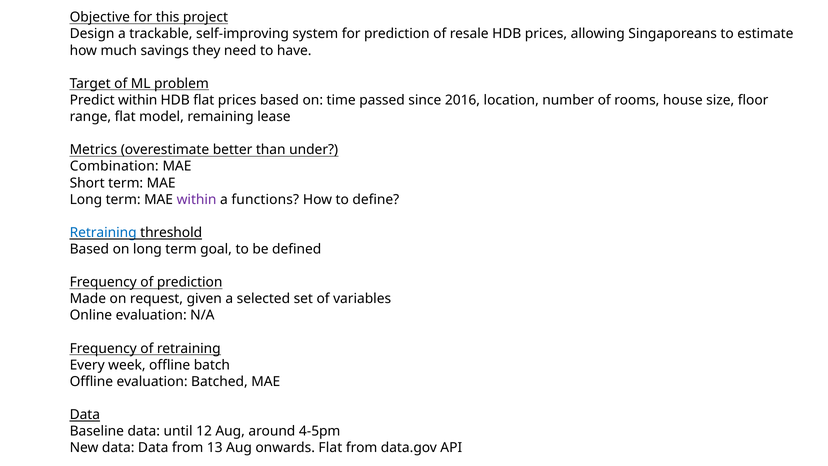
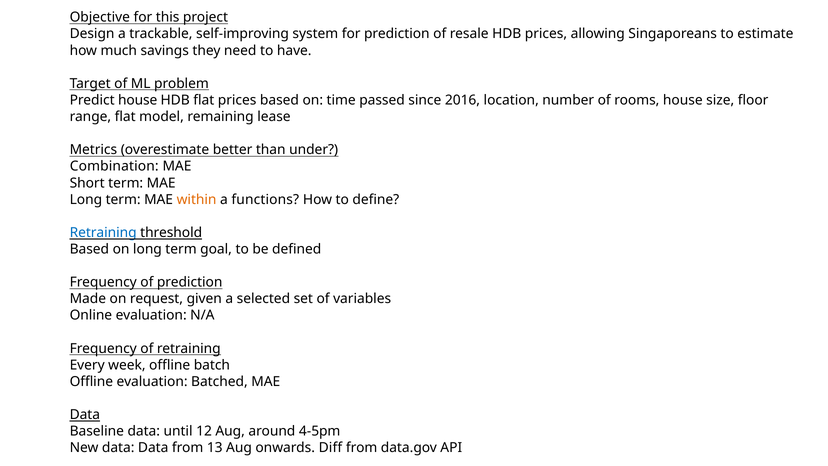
Predict within: within -> house (138, 100)
within colour: purple -> orange (197, 199)
onwards Flat: Flat -> Diff (330, 448)
